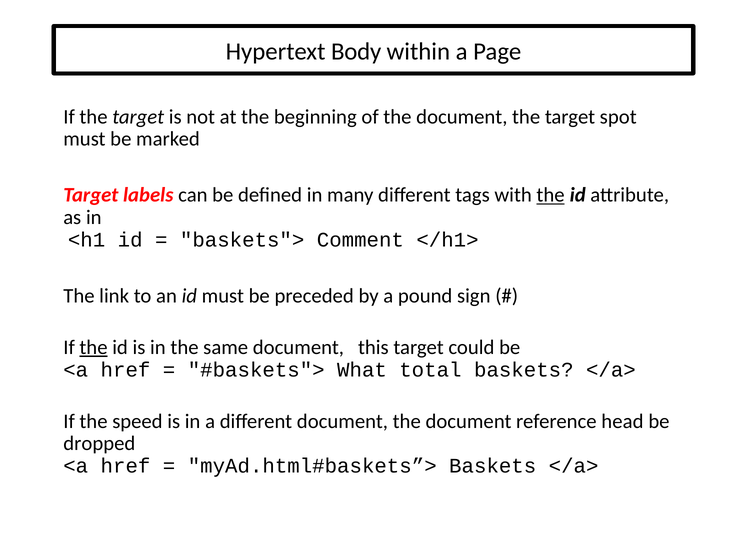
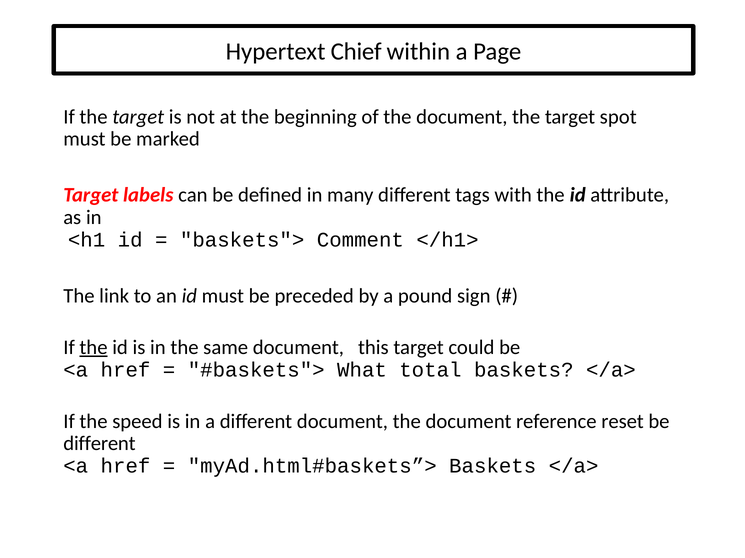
Body: Body -> Chief (356, 51)
the underline: present -> none (551, 195)
head: head -> reset (623, 422)
dropped: dropped -> different (99, 444)
